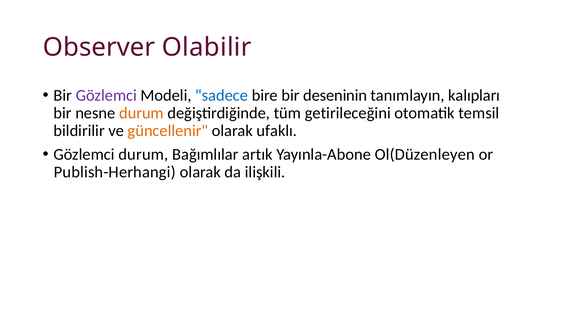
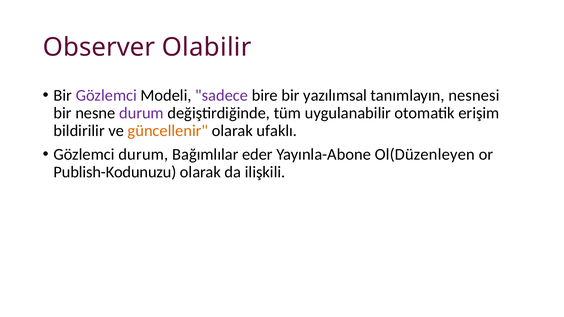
sadece colour: blue -> purple (222, 95)
deseninin: deseninin -> yazılımsal (335, 95)
kalıpları: kalıpları -> nesnesi (474, 95)
durum colour: orange -> purple (141, 113)
getirileceğini: getirileceğini -> uygulanabilir (348, 113)
temsil: temsil -> erişim (479, 113)
artık: artık -> eder (257, 155)
Publish-Herhangi: Publish-Herhangi -> Publish-Kodunuzu (115, 172)
